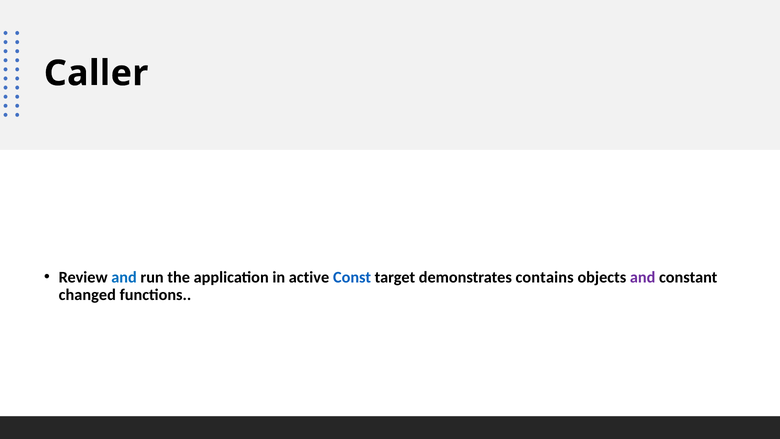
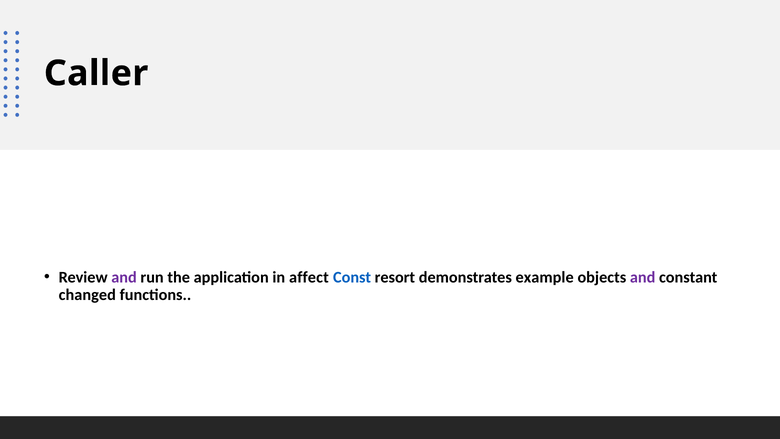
and colour: blue -> purple (124, 277)
active: active -> affect (309, 277)
target: target -> resort (395, 277)
contains: contains -> example (545, 277)
